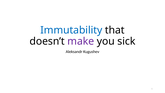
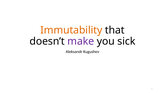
Immutability colour: blue -> orange (71, 30)
